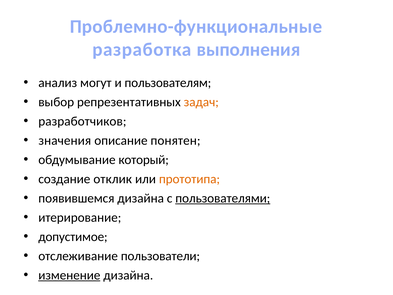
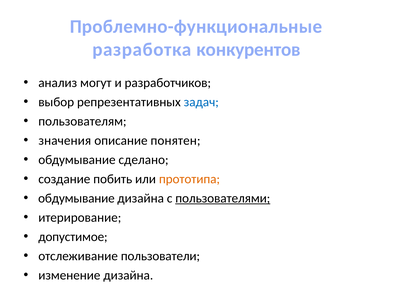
выполнения: выполнения -> конкурентов (249, 49)
пользователям: пользователям -> разработчиков (168, 83)
задач colour: orange -> blue (201, 102)
разработчиков: разработчиков -> пользователям (82, 121)
который: который -> сделано (144, 160)
отклик: отклик -> побить (113, 179)
появившемся: появившемся -> обдумывание (76, 198)
изменение underline: present -> none (69, 275)
